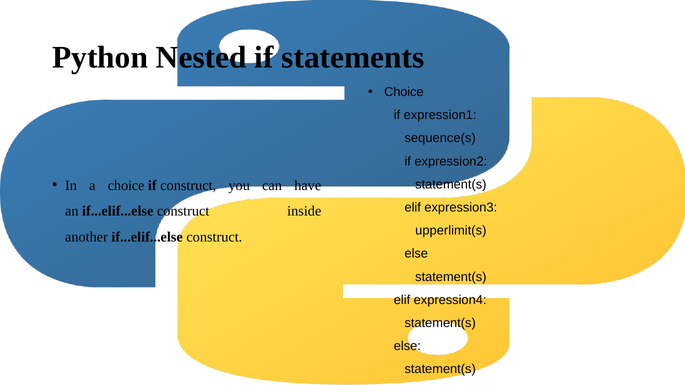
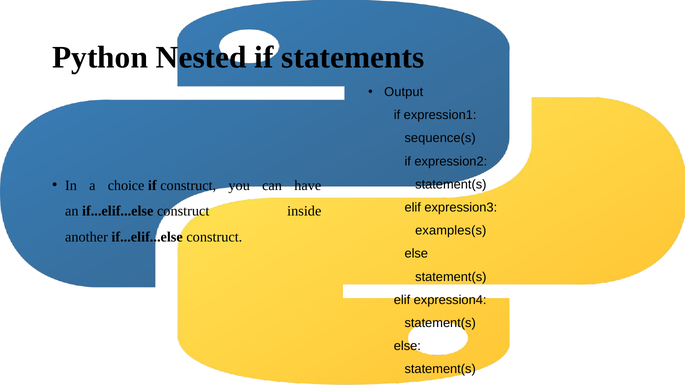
Choice: Choice -> Output (404, 92)
upperlimit(s: upperlimit(s -> examples(s (451, 231)
